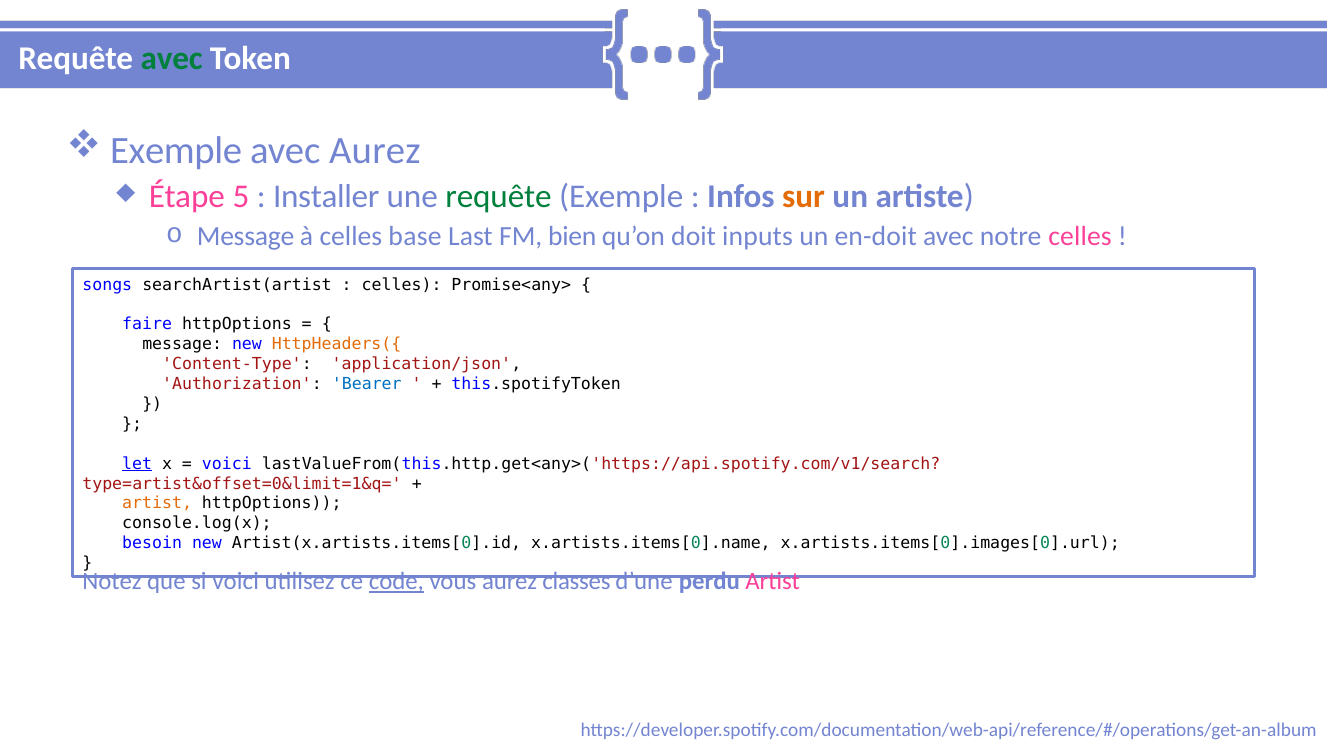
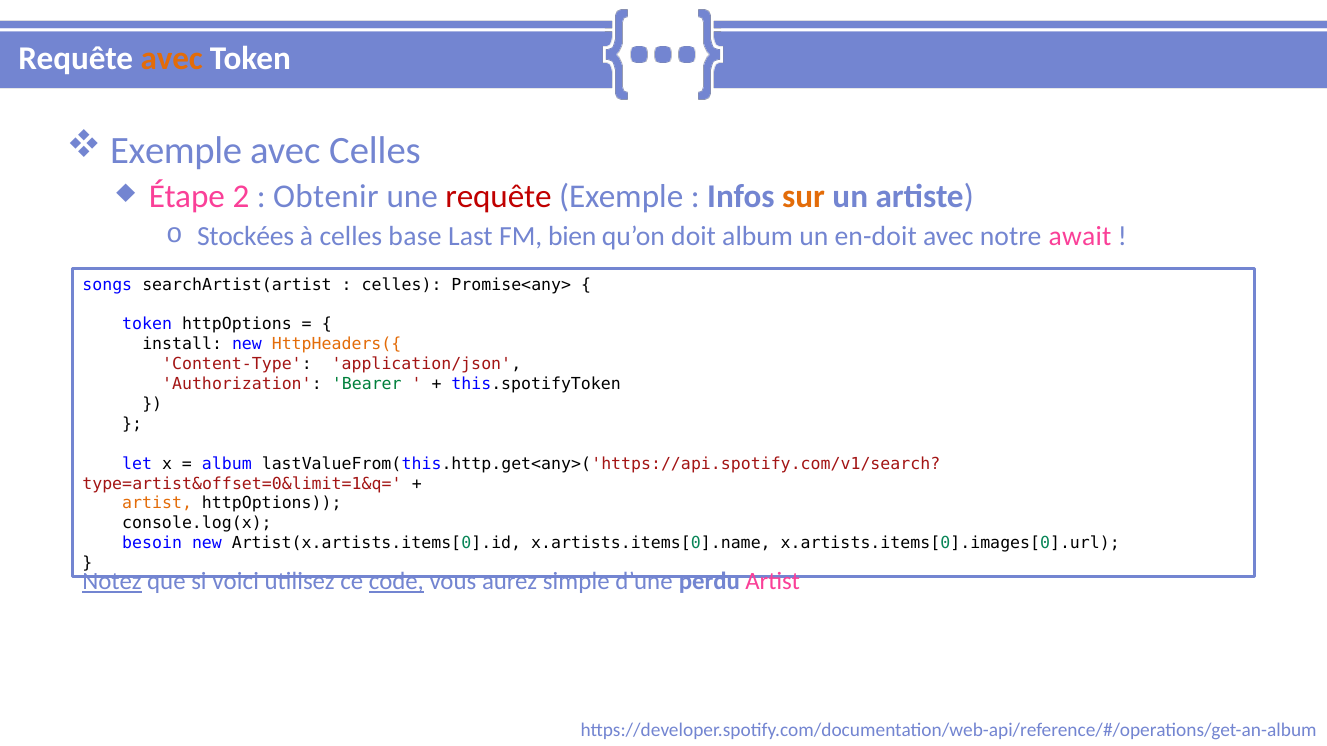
avec colour: green -> orange (172, 59)
avec Aurez: Aurez -> Celles (375, 151)
5: 5 -> 2 (241, 197)
Installer: Installer -> Obtenir (326, 197)
requête colour: green -> red (498, 197)
Message: Message -> Stockées (246, 236)
doit inputs: inputs -> album (758, 236)
notre celles: celles -> await (1080, 236)
faire: faire -> token (147, 325)
message: message -> install (182, 345)
Bearer colour: blue -> green (367, 384)
let underline: present -> none (137, 464)
voici: voici -> album (227, 464)
Notez underline: none -> present (112, 582)
classes: classes -> simple (576, 582)
